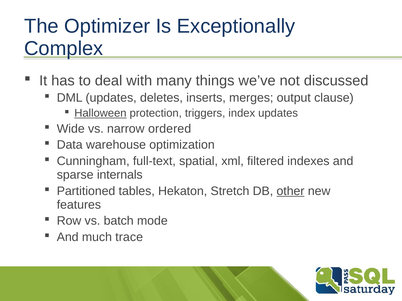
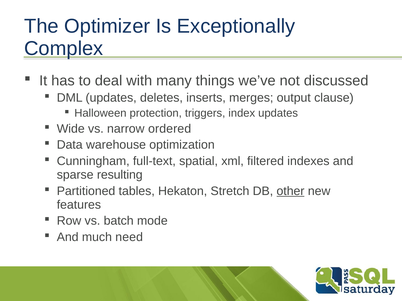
Halloween underline: present -> none (100, 113)
internals: internals -> resulting (120, 175)
trace: trace -> need (129, 237)
